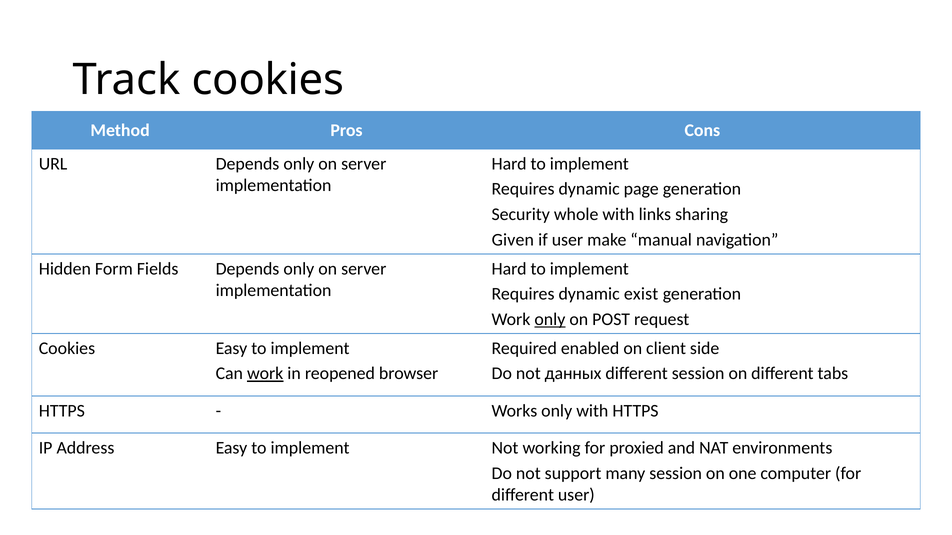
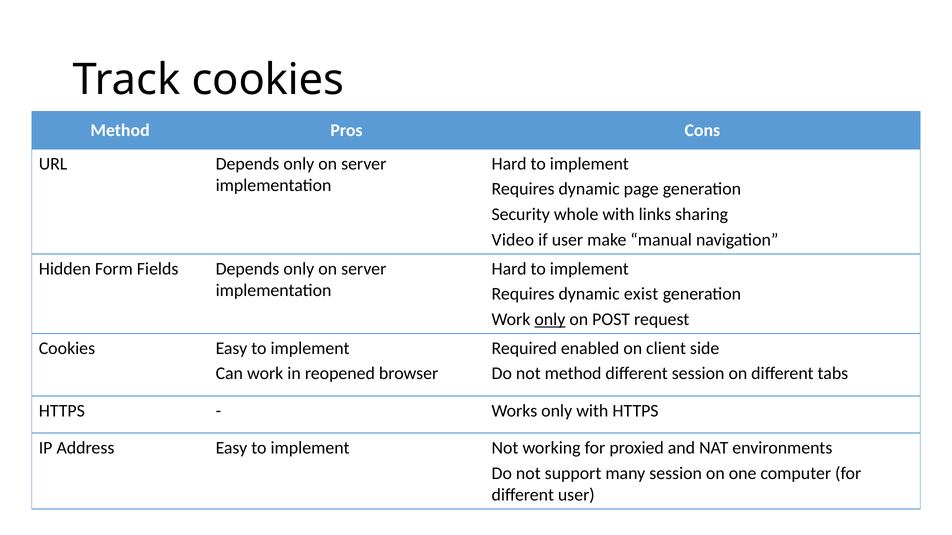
Given: Given -> Video (513, 240)
work underline: present -> none (265, 374)
not данных: данных -> method (573, 374)
